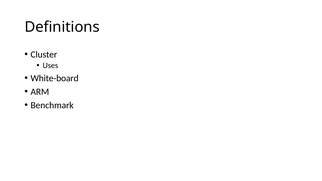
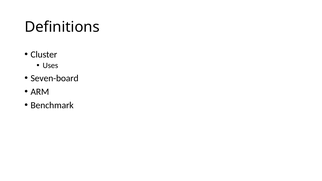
White-board: White-board -> Seven-board (55, 78)
